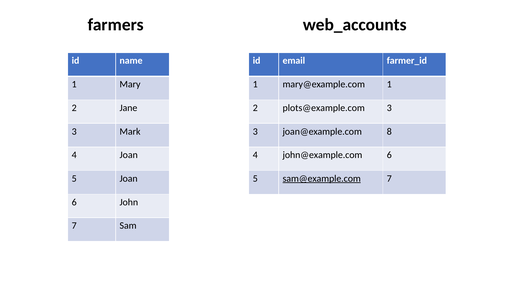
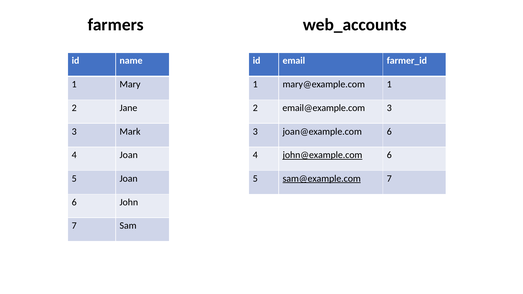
plots@example.com: plots@example.com -> email@example.com (324, 108)
joan@example.com 8: 8 -> 6 (389, 132)
john@example.com underline: none -> present (322, 155)
